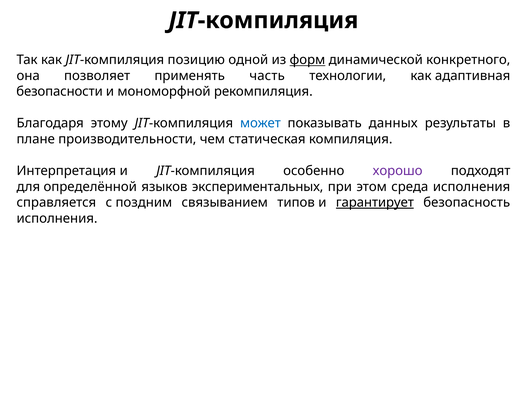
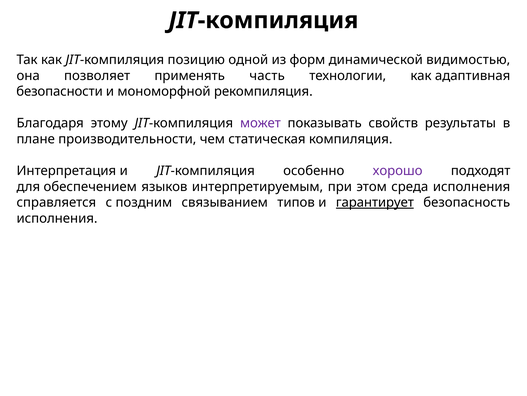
форм underline: present -> none (307, 60)
конкретного: конкретного -> видимостью (468, 60)
может colour: blue -> purple (260, 123)
данных: данных -> свойств (393, 123)
определённой: определённой -> обеспечением (90, 186)
экспериментальных: экспериментальных -> интерпретируемым (258, 186)
